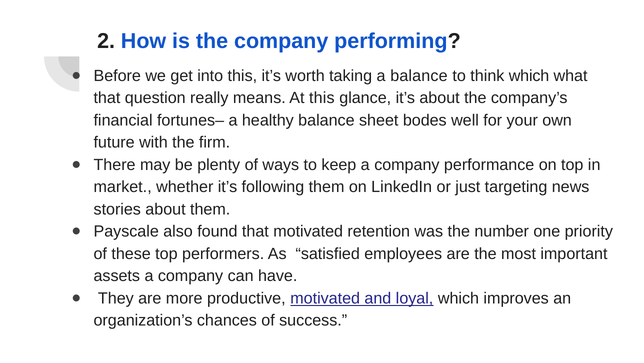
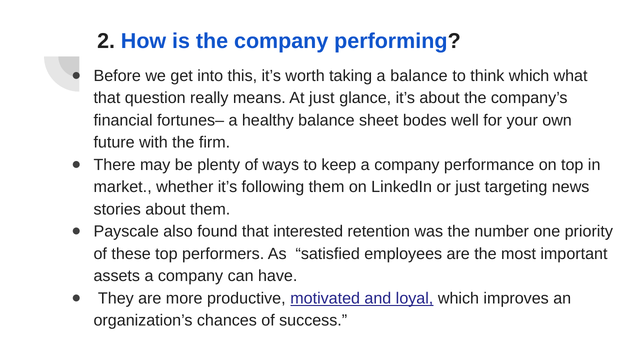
At this: this -> just (322, 98)
that motivated: motivated -> interested (308, 231)
